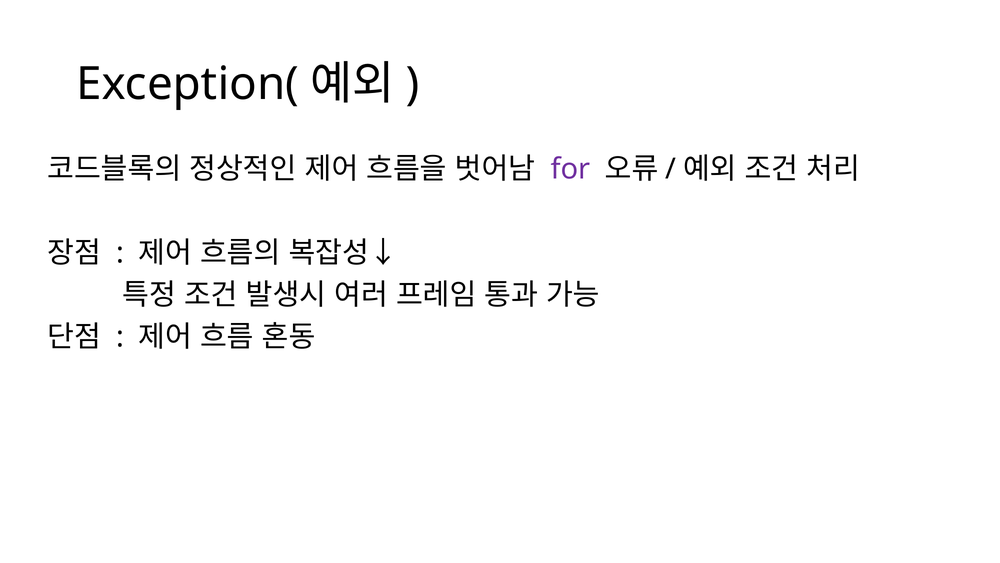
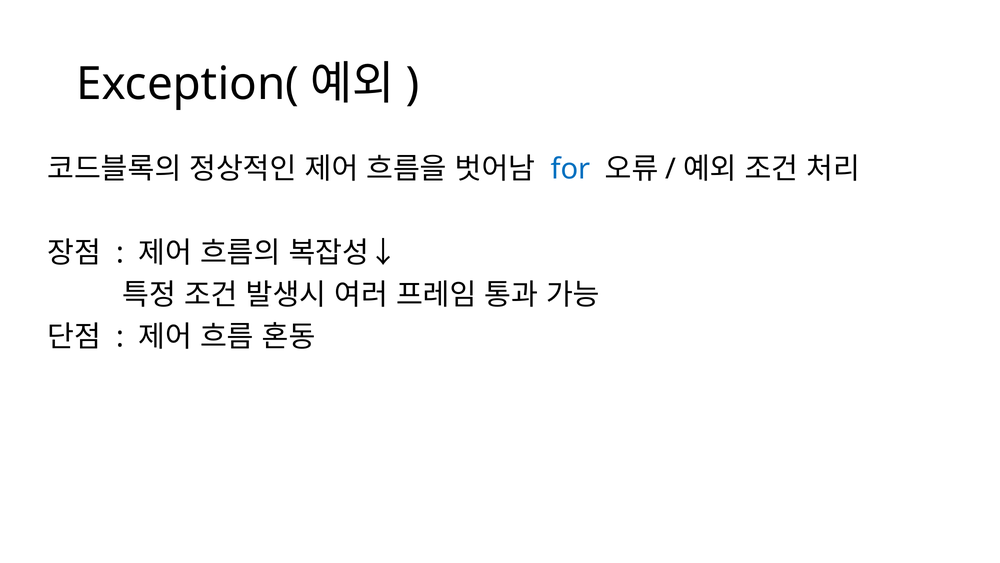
for colour: purple -> blue (571, 169)
